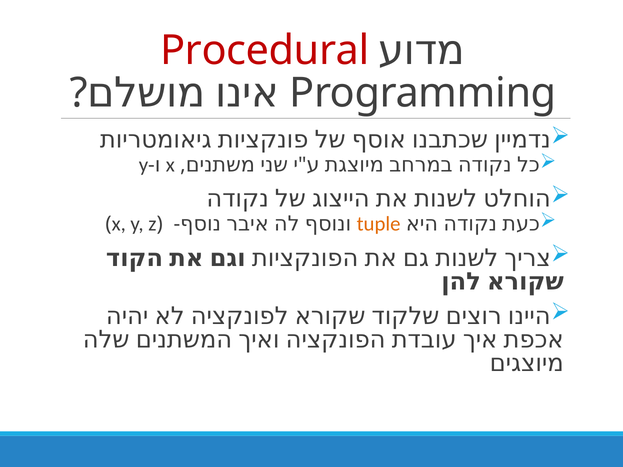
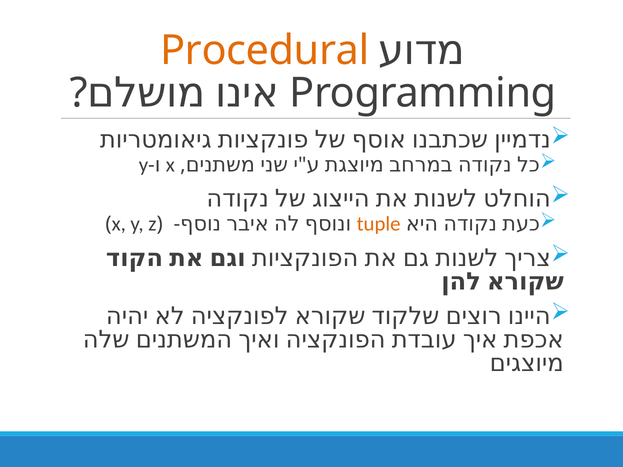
Procedural colour: red -> orange (265, 51)
